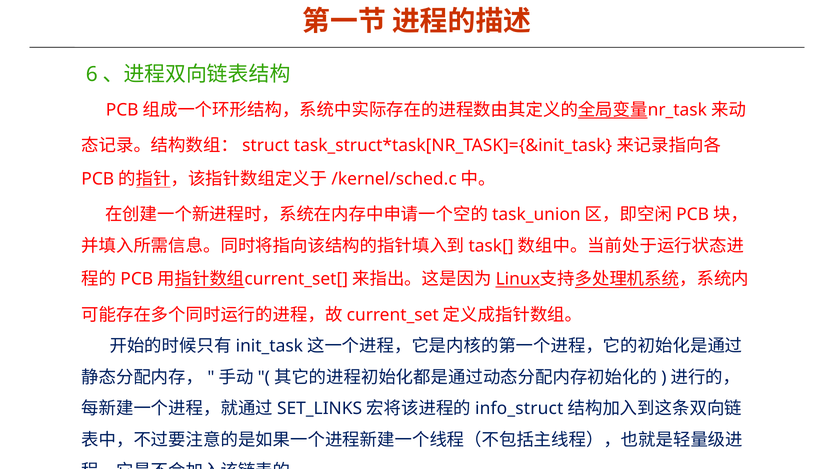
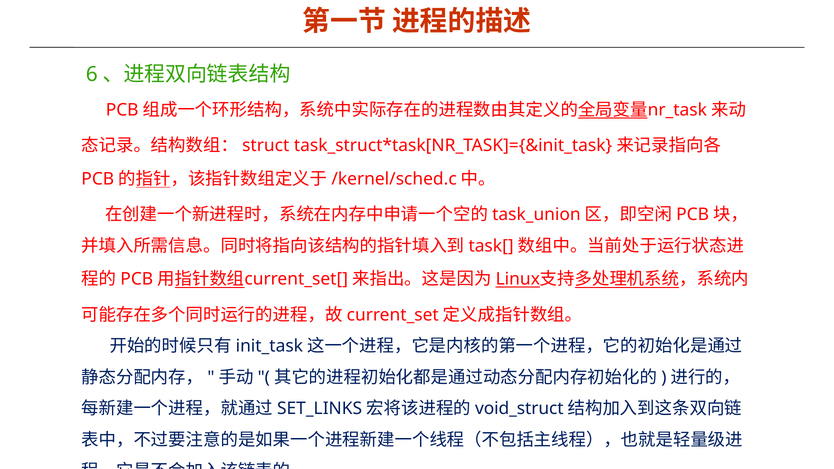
info_struct: info_struct -> void_struct (519, 409)
